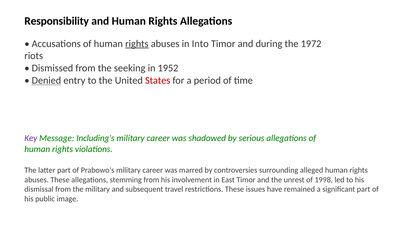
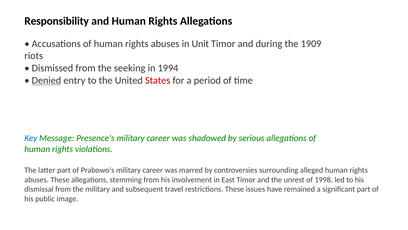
rights underline: present -> none (137, 44)
Into: Into -> Unit (200, 44)
1972: 1972 -> 1909 (311, 44)
1952: 1952 -> 1994 (168, 68)
Key colour: purple -> blue (31, 138)
Including's: Including's -> Presence's (95, 138)
